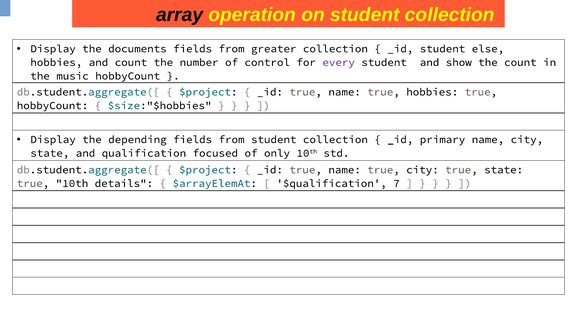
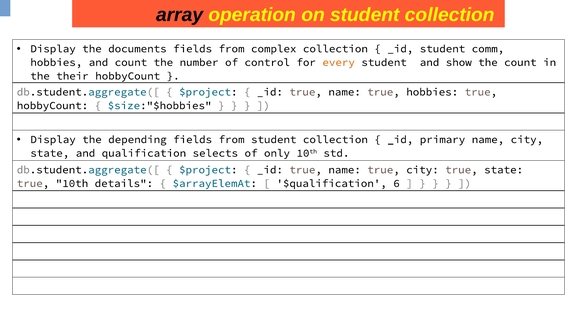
greater: greater -> complex (274, 49)
else: else -> comm (488, 49)
every colour: purple -> orange (339, 62)
music: music -> their (73, 76)
focused: focused -> selects (215, 153)
7: 7 -> 6 (397, 184)
